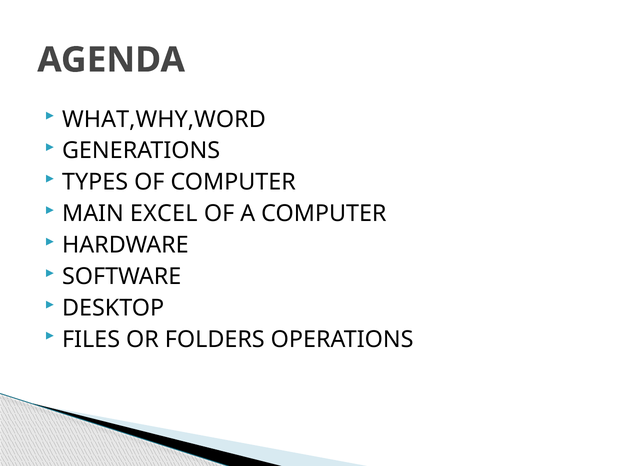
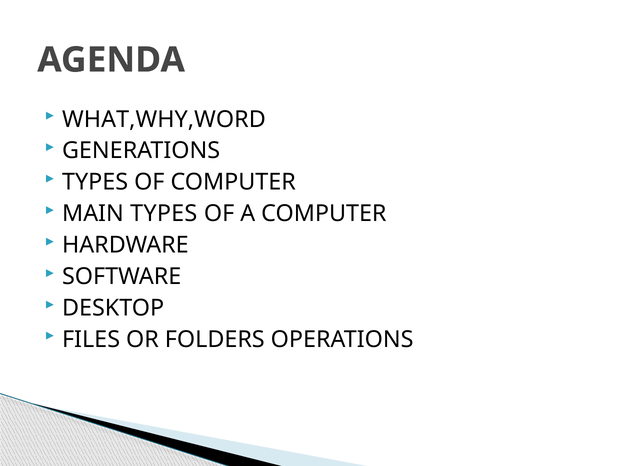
MAIN EXCEL: EXCEL -> TYPES (164, 214)
